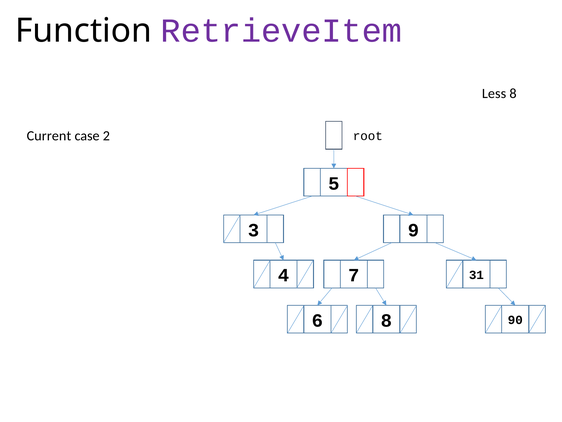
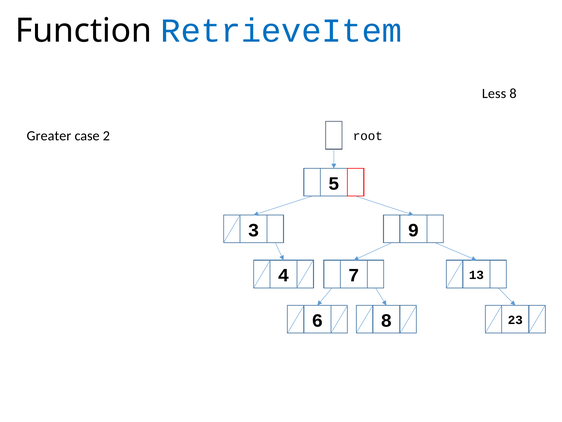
RetrieveItem colour: purple -> blue (281, 31)
Current: Current -> Greater (49, 136)
31: 31 -> 13 (476, 275)
90: 90 -> 23 (515, 320)
